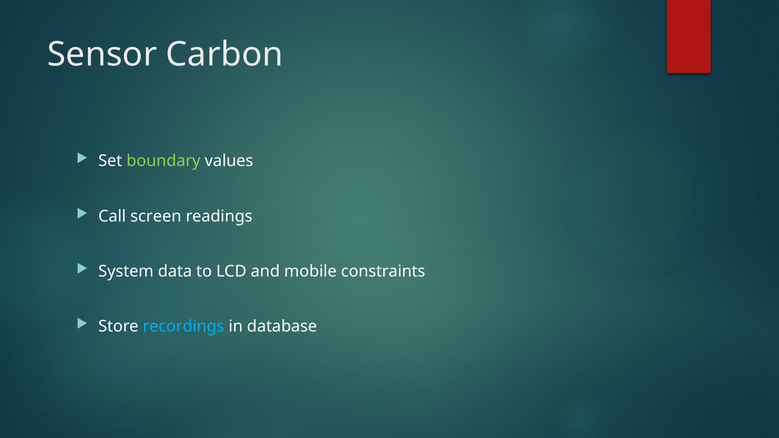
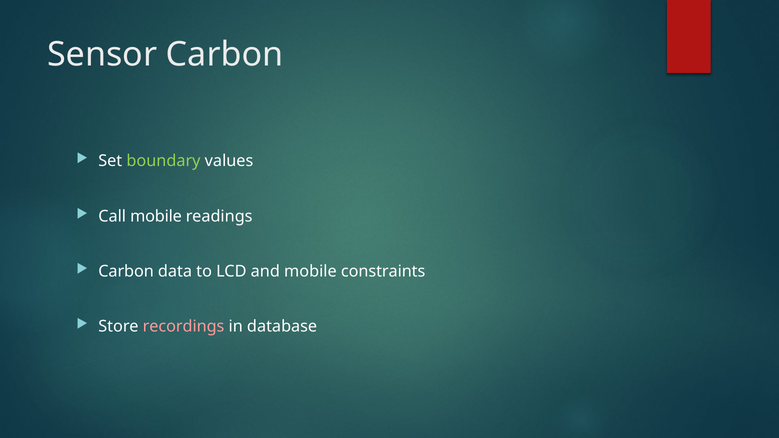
Call screen: screen -> mobile (156, 216)
System: System -> Carbon (126, 271)
recordings colour: light blue -> pink (184, 327)
